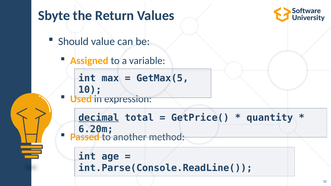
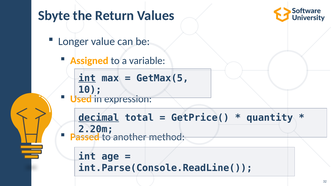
Should: Should -> Longer (73, 41)
int underline: none -> present (87, 78)
6.20m: 6.20m -> 2.20m (96, 129)
